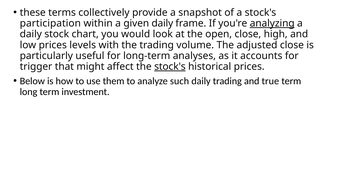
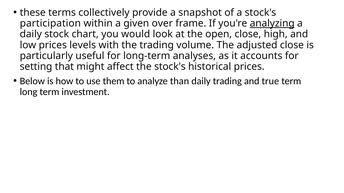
given daily: daily -> over (162, 23)
trigger: trigger -> setting (36, 67)
stock's underline: present -> none (170, 67)
such: such -> than (180, 81)
